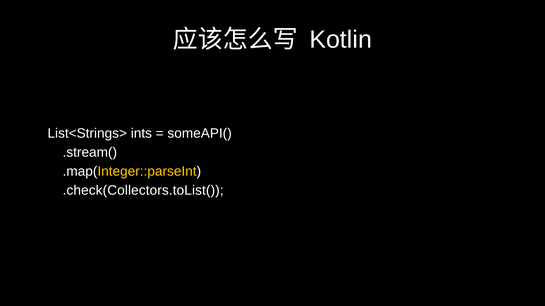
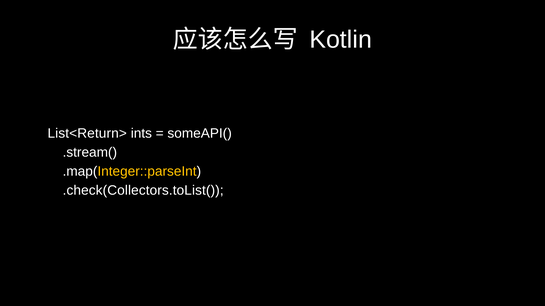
List<Strings>: List<Strings> -> List<Return> (87, 133)
